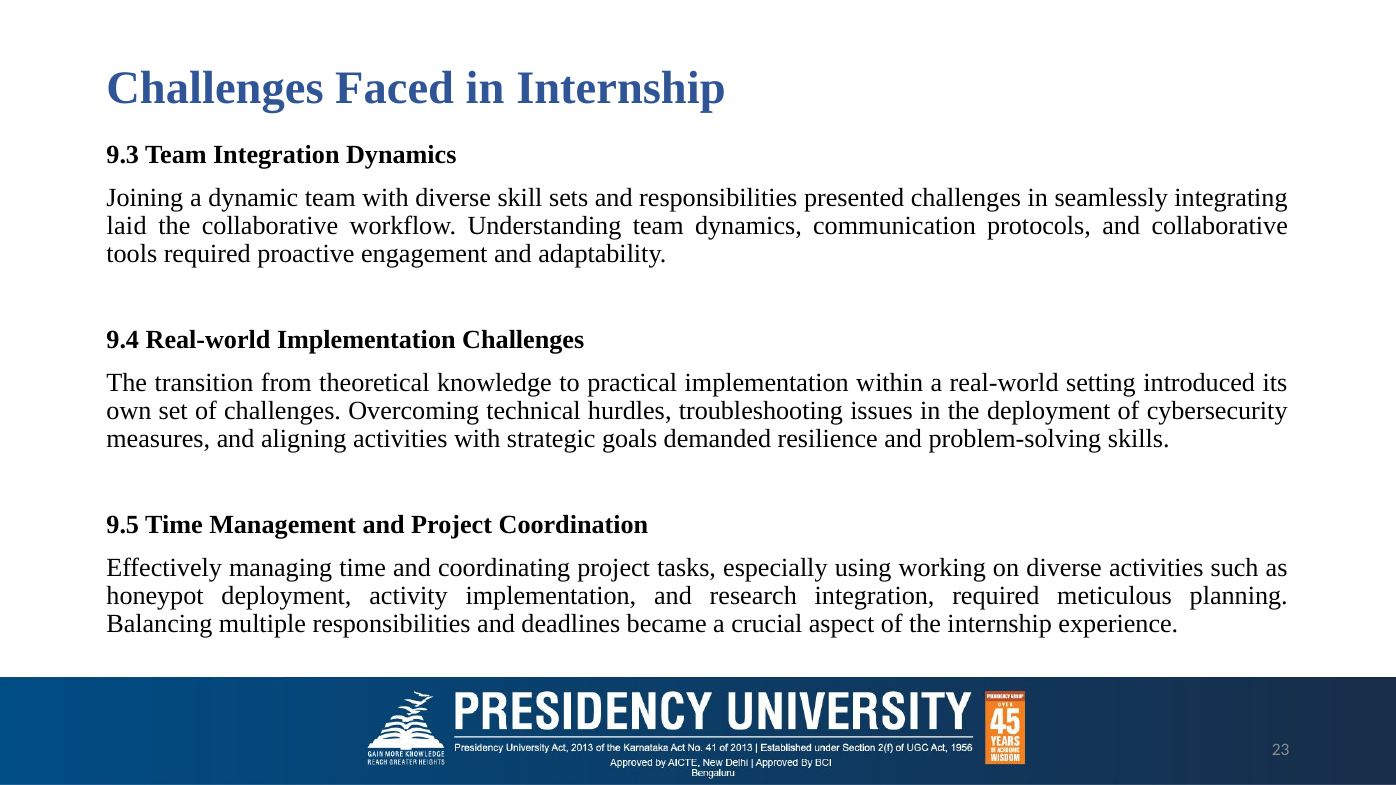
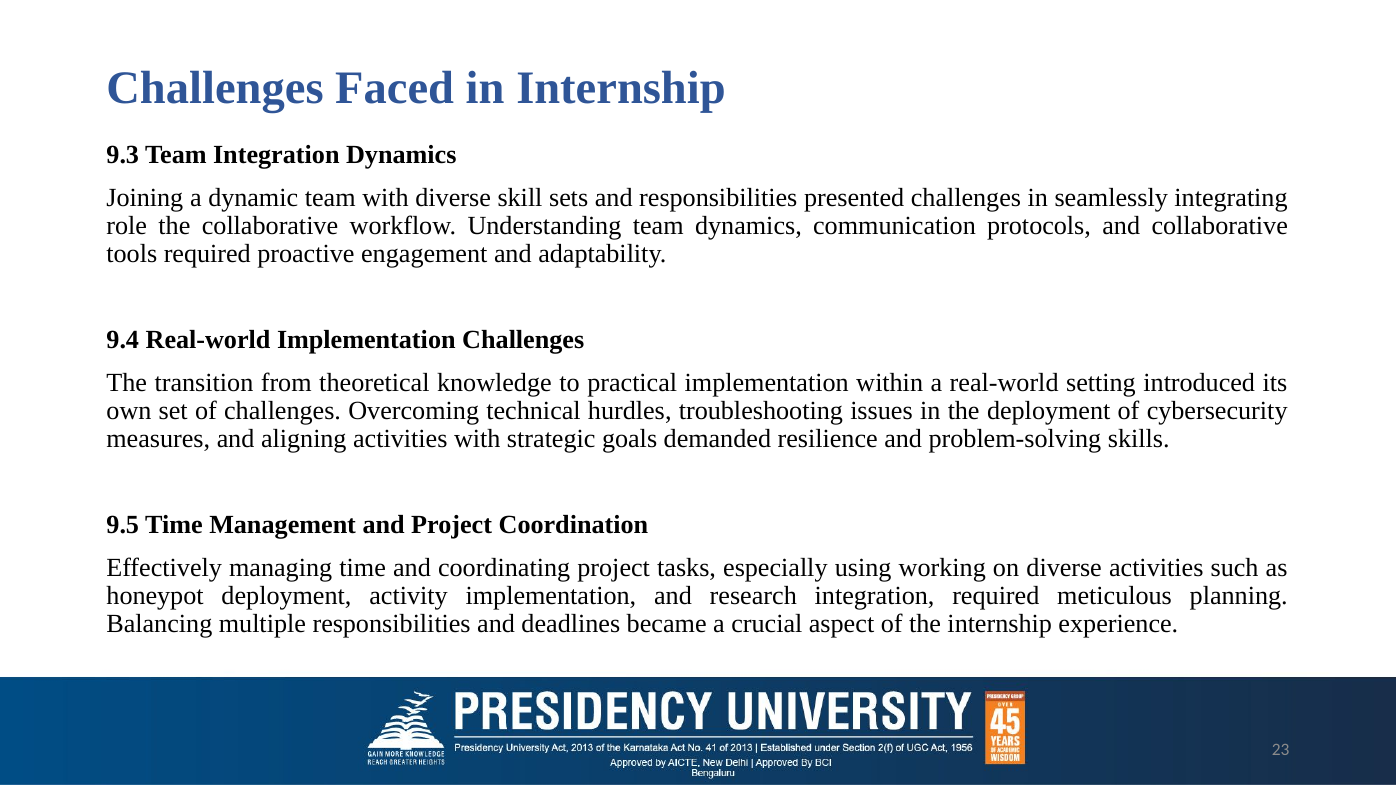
laid: laid -> role (127, 226)
